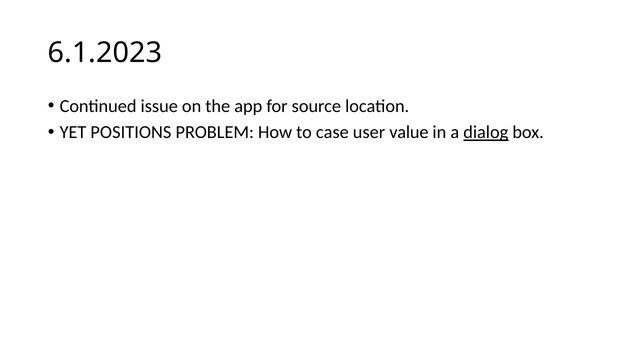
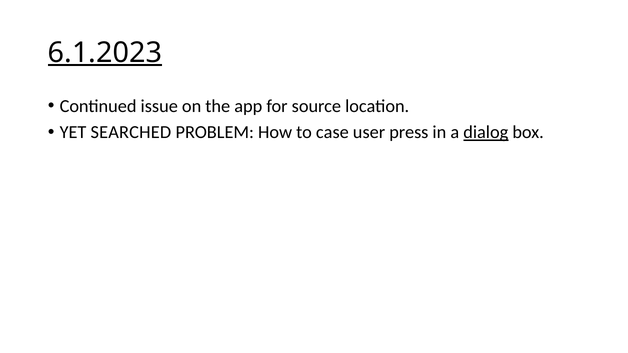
6.1.2023 underline: none -> present (105, 53)
POSITIONS: POSITIONS -> SEARCHED (131, 133)
value: value -> press (409, 133)
